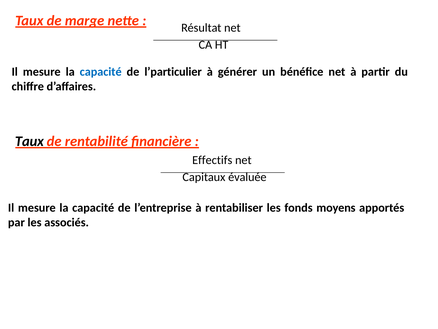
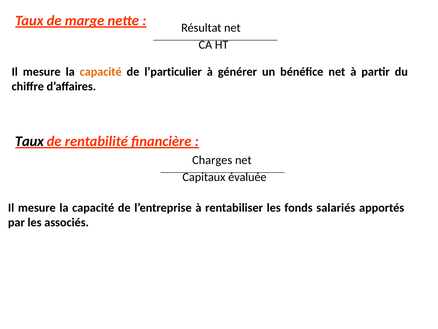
capacité colour: blue -> orange (101, 72)
Effectifs: Effectifs -> Charges (212, 160)
moyens: moyens -> salariés (336, 207)
